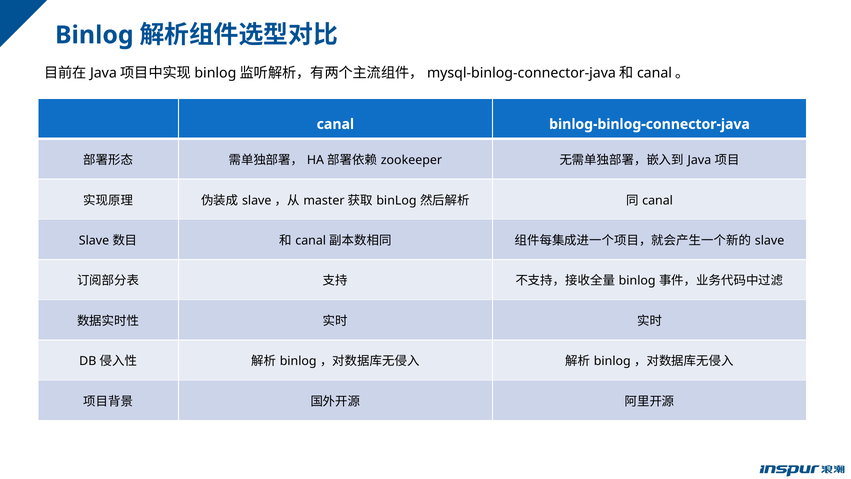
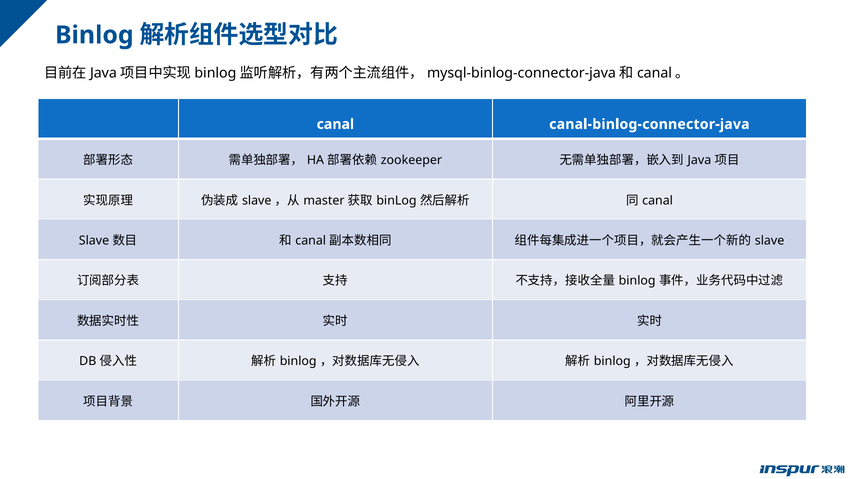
binlog-binlog-connector-java: binlog-binlog-connector-java -> canal-binlog-connector-java (649, 124)
